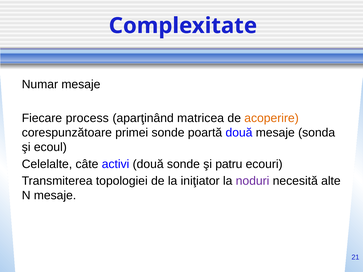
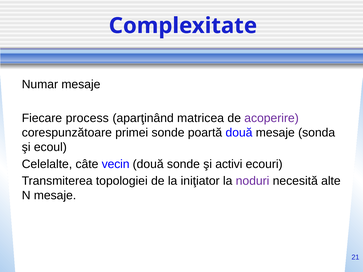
acoperire colour: orange -> purple (272, 118)
activi: activi -> vecin (116, 164)
patru: patru -> activi (229, 164)
